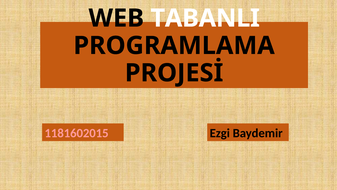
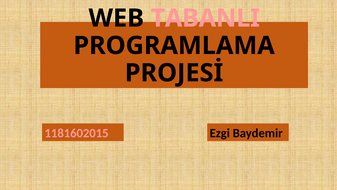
TABANLI colour: white -> pink (205, 18)
